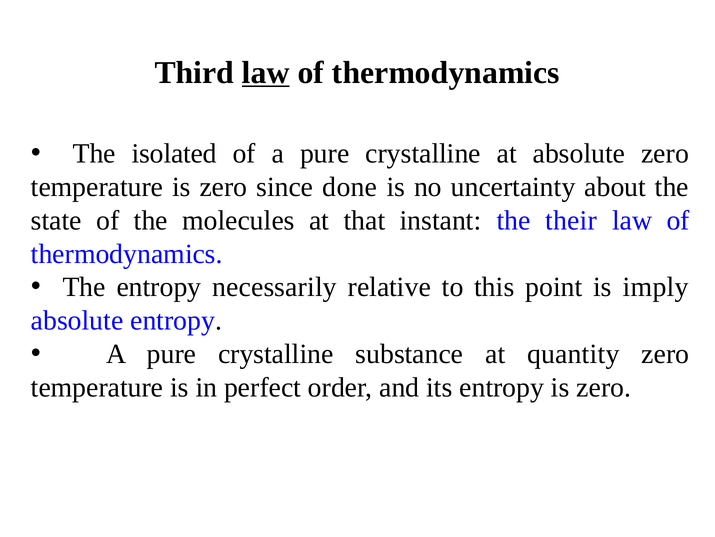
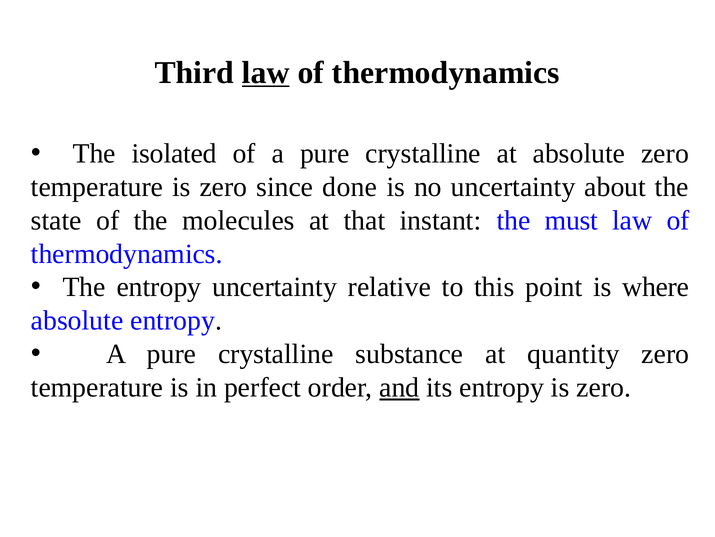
their: their -> must (571, 220)
entropy necessarily: necessarily -> uncertainty (275, 287)
imply: imply -> where (656, 287)
and underline: none -> present (399, 387)
